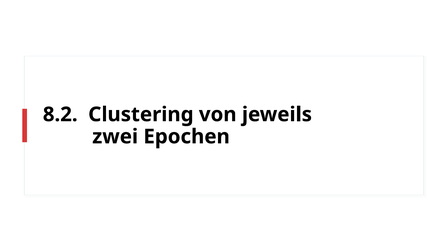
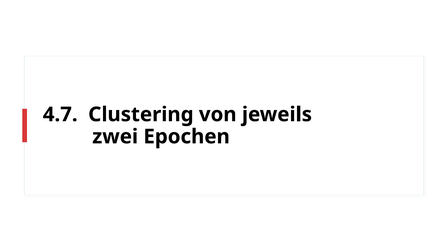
8.2: 8.2 -> 4.7 (60, 114)
